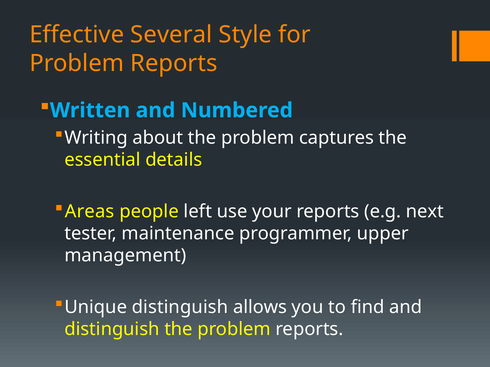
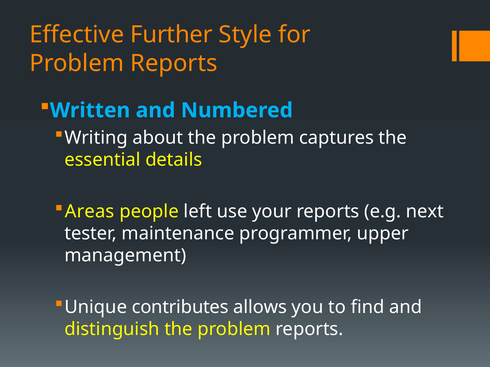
Several: Several -> Further (171, 35)
Unique distinguish: distinguish -> contributes (180, 308)
